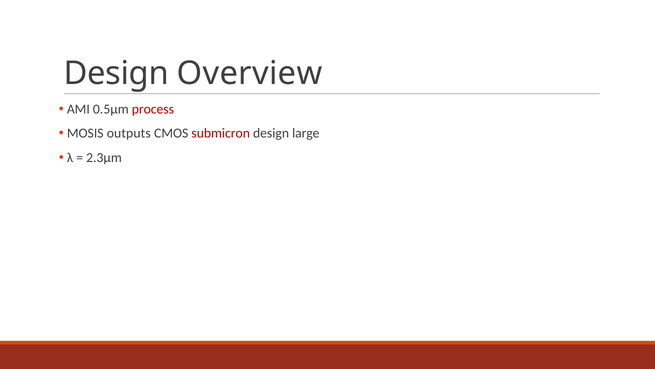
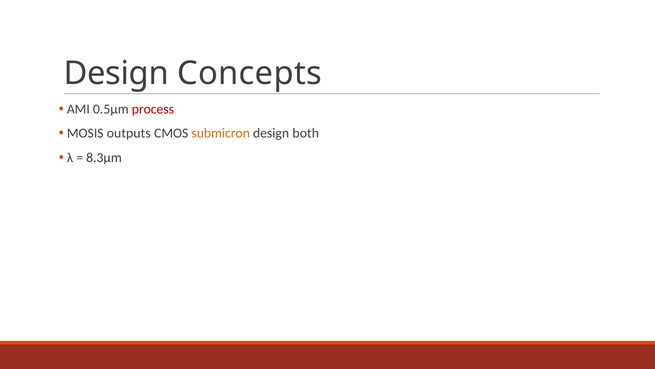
Overview: Overview -> Concepts (250, 73)
submicron colour: red -> orange (221, 133)
large: large -> both (306, 133)
2.3μm: 2.3μm -> 8.3μm (104, 157)
